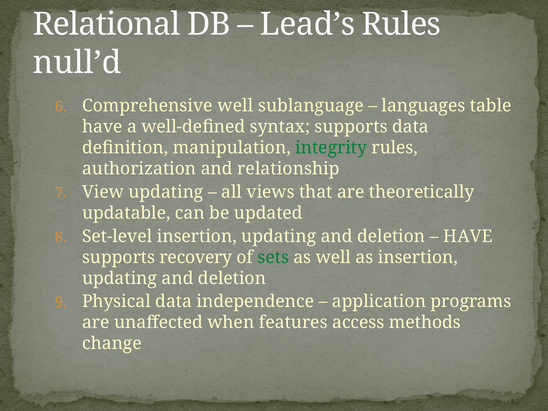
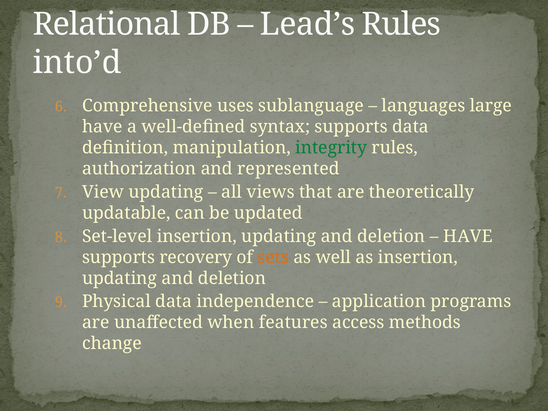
null’d: null’d -> into’d (77, 63)
Comprehensive well: well -> uses (235, 106)
table: table -> large (491, 106)
relationship: relationship -> represented (288, 169)
sets colour: green -> orange (273, 257)
